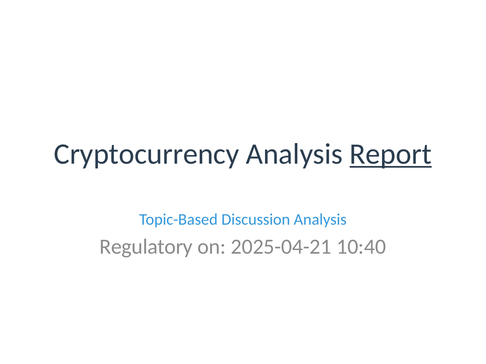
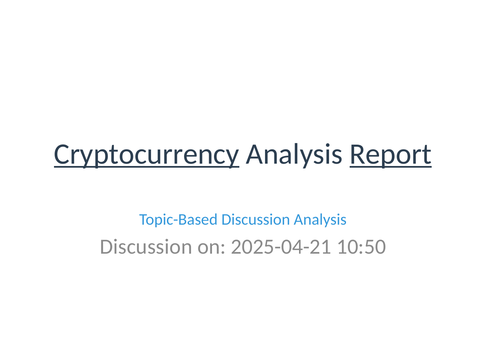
Cryptocurrency underline: none -> present (147, 154)
Regulatory: Regulatory -> Discussion (146, 247)
10:40: 10:40 -> 10:50 (361, 247)
